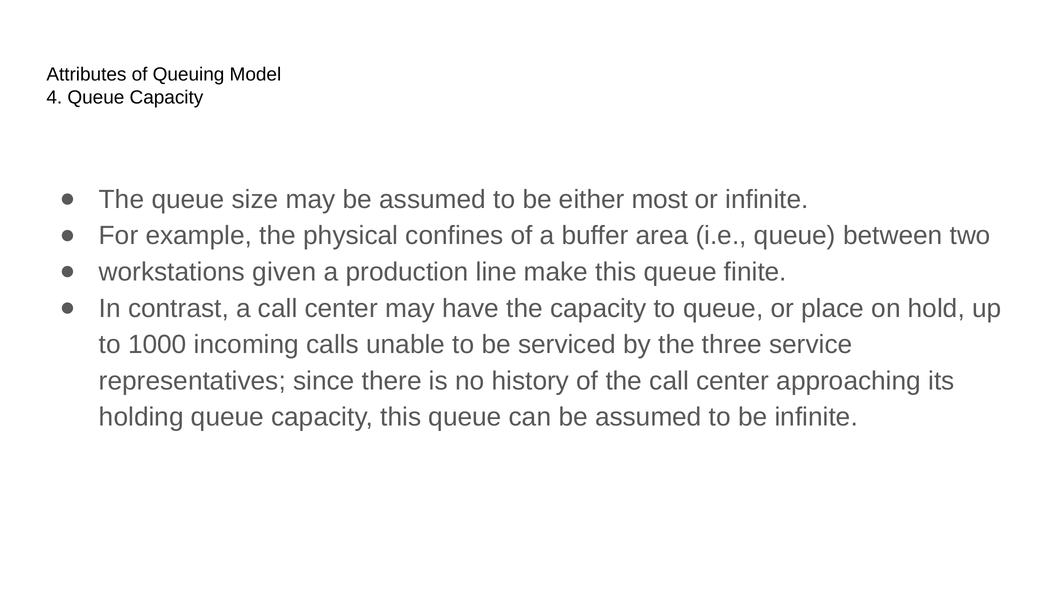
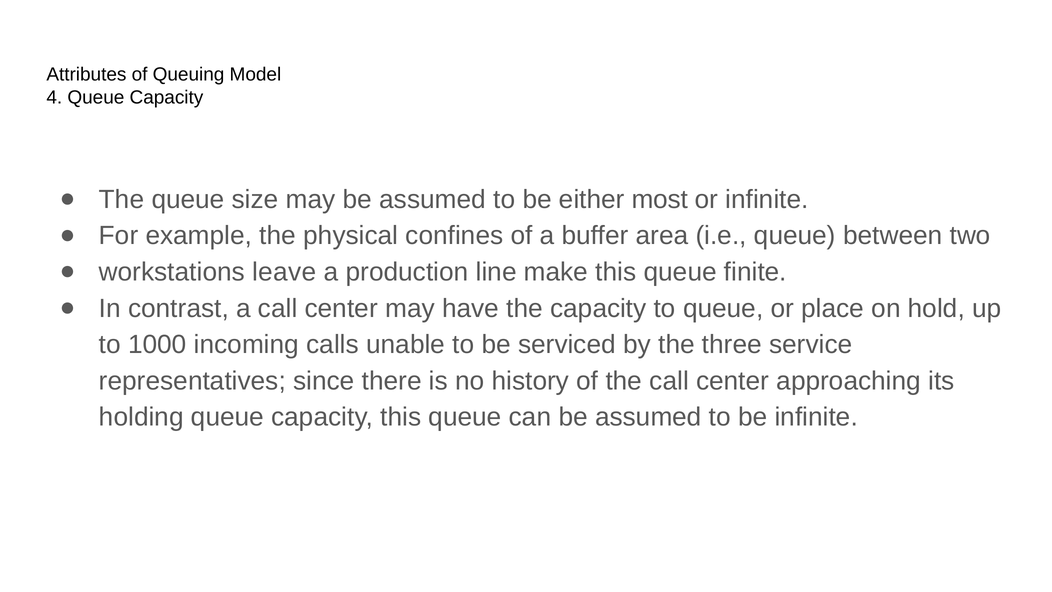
given: given -> leave (284, 272)
